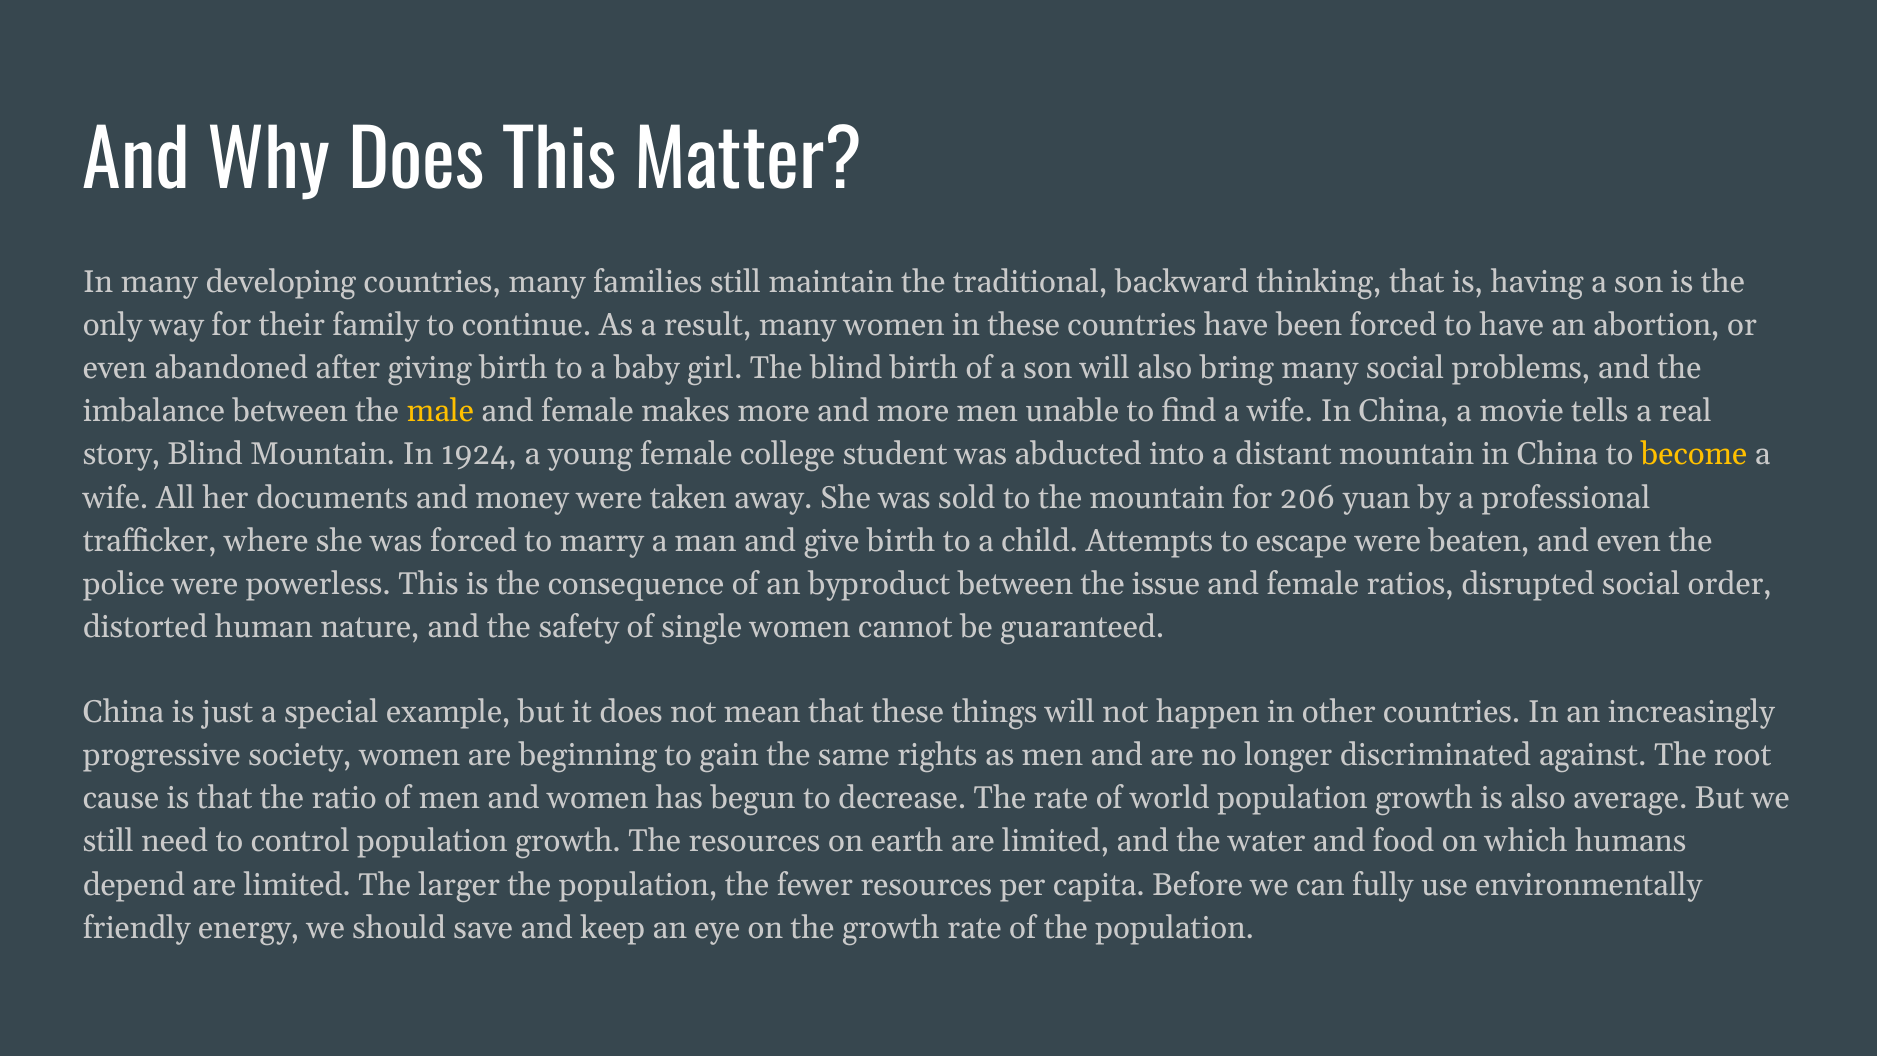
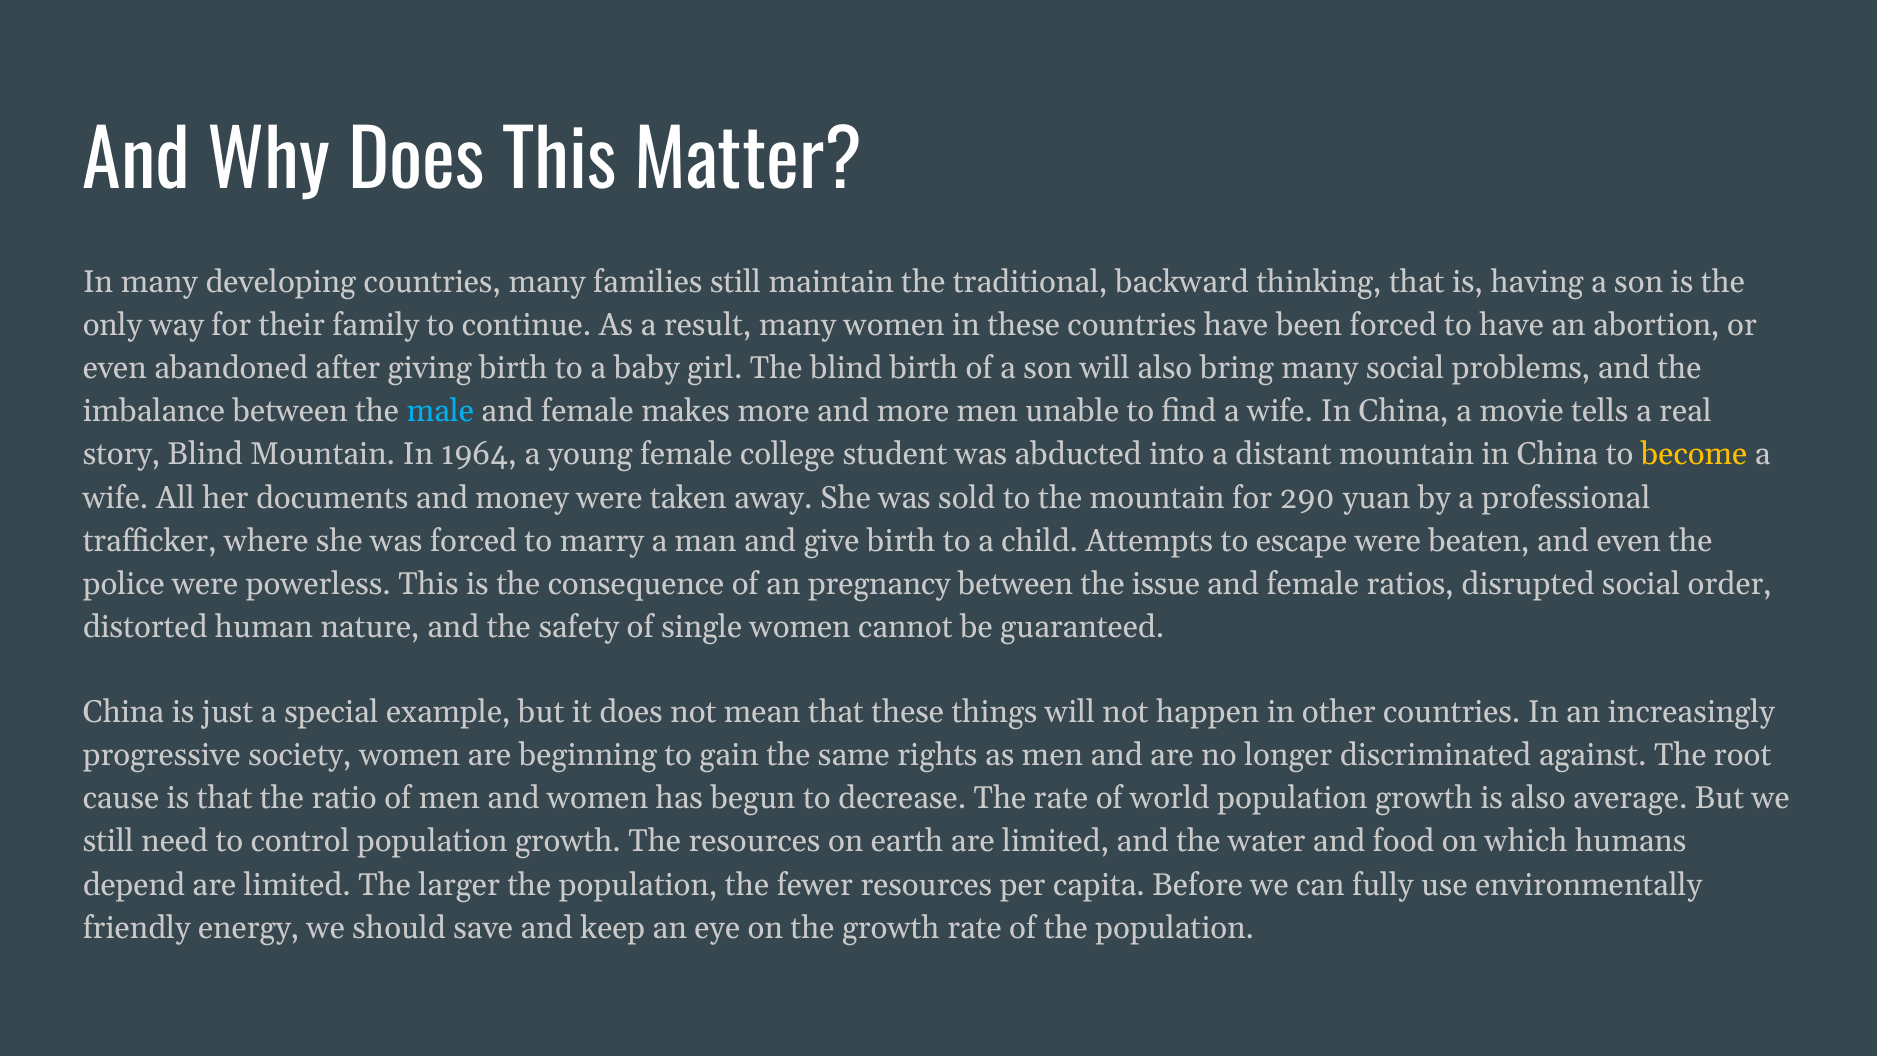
male colour: yellow -> light blue (440, 411)
1924: 1924 -> 1964 (479, 455)
206: 206 -> 290 (1307, 498)
byproduct: byproduct -> pregnancy (879, 584)
